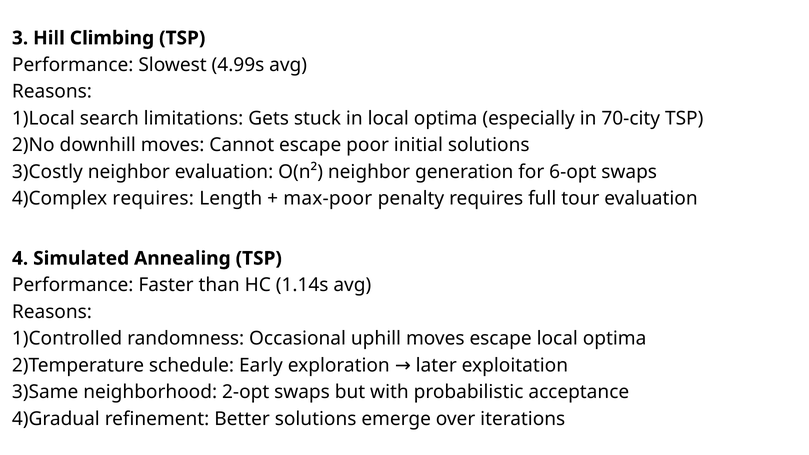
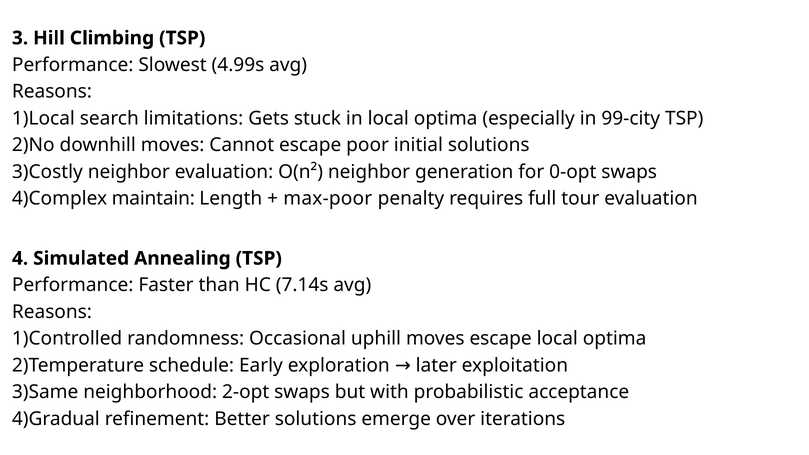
70-city: 70-city -> 99-city (631, 118)
6-opt: 6-opt -> 0-opt (573, 172)
4)Complex requires: requires -> maintain (153, 198)
1.14s: 1.14s -> 7.14s (302, 285)
